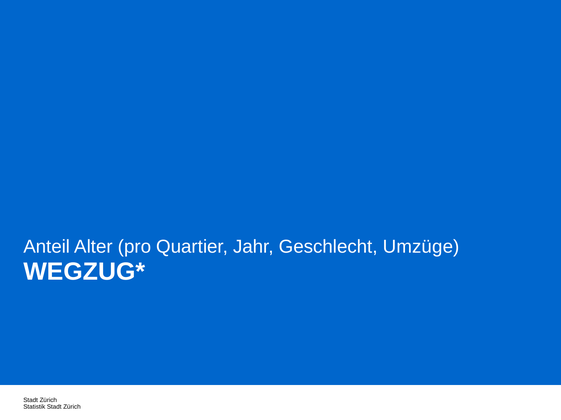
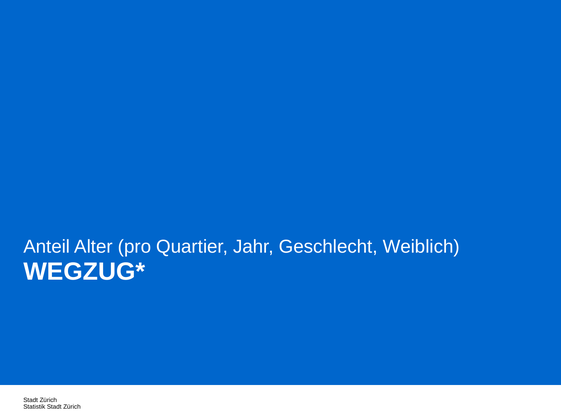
Umzüge: Umzüge -> Weiblich (421, 247)
